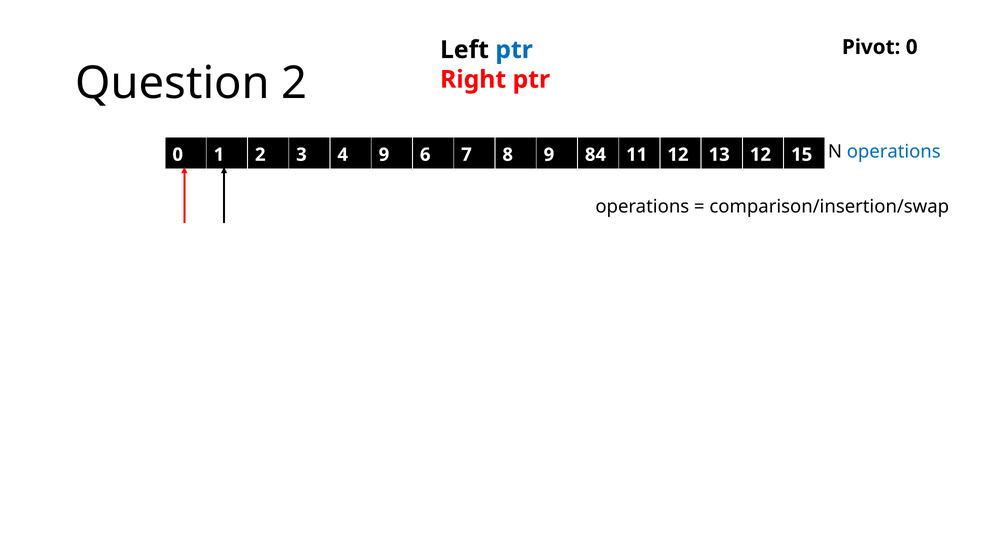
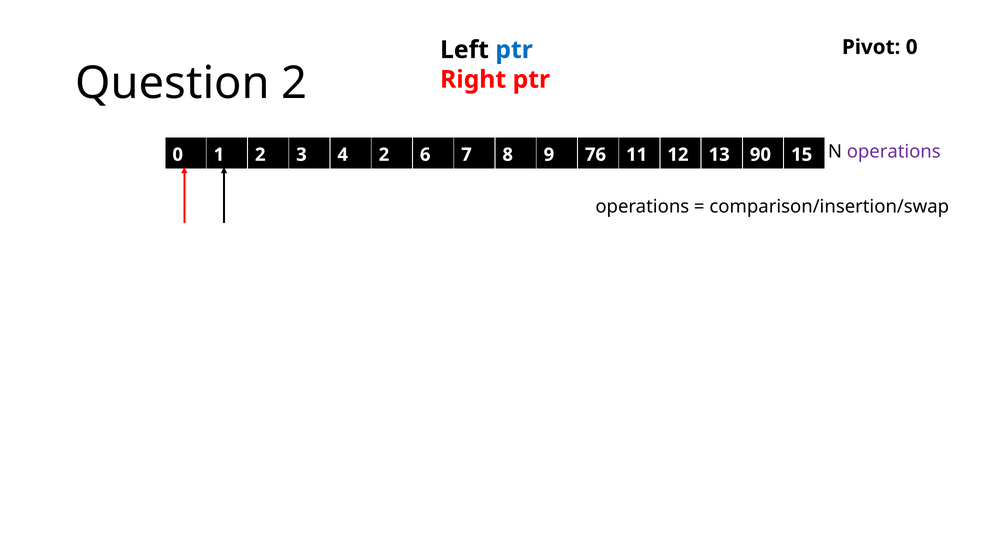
operations colour: blue -> purple (894, 151)
4 9: 9 -> 2 (384, 155)
84: 84 -> 76 (595, 155)
13 12: 12 -> 90 (760, 155)
